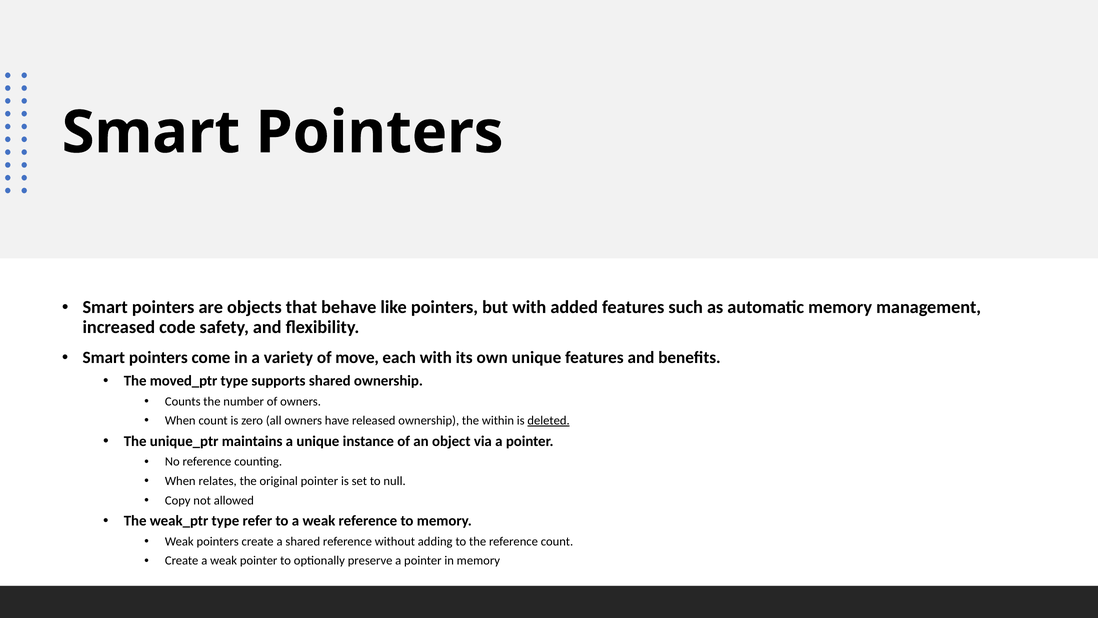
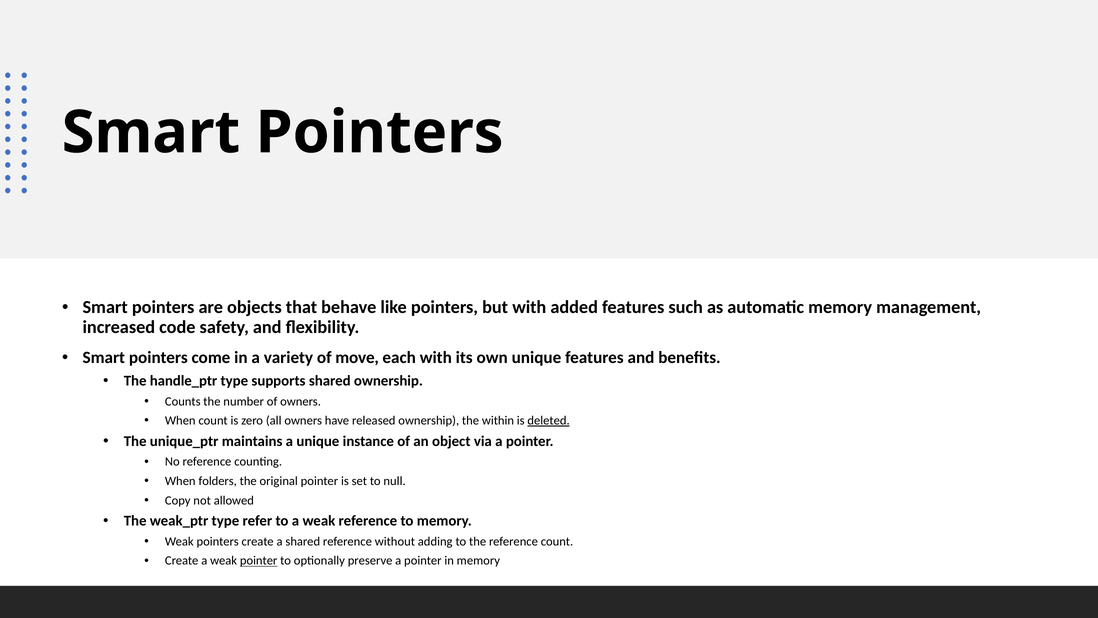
moved_ptr: moved_ptr -> handle_ptr (184, 381)
relates: relates -> folders (218, 481)
pointer underline: none -> present (259, 560)
